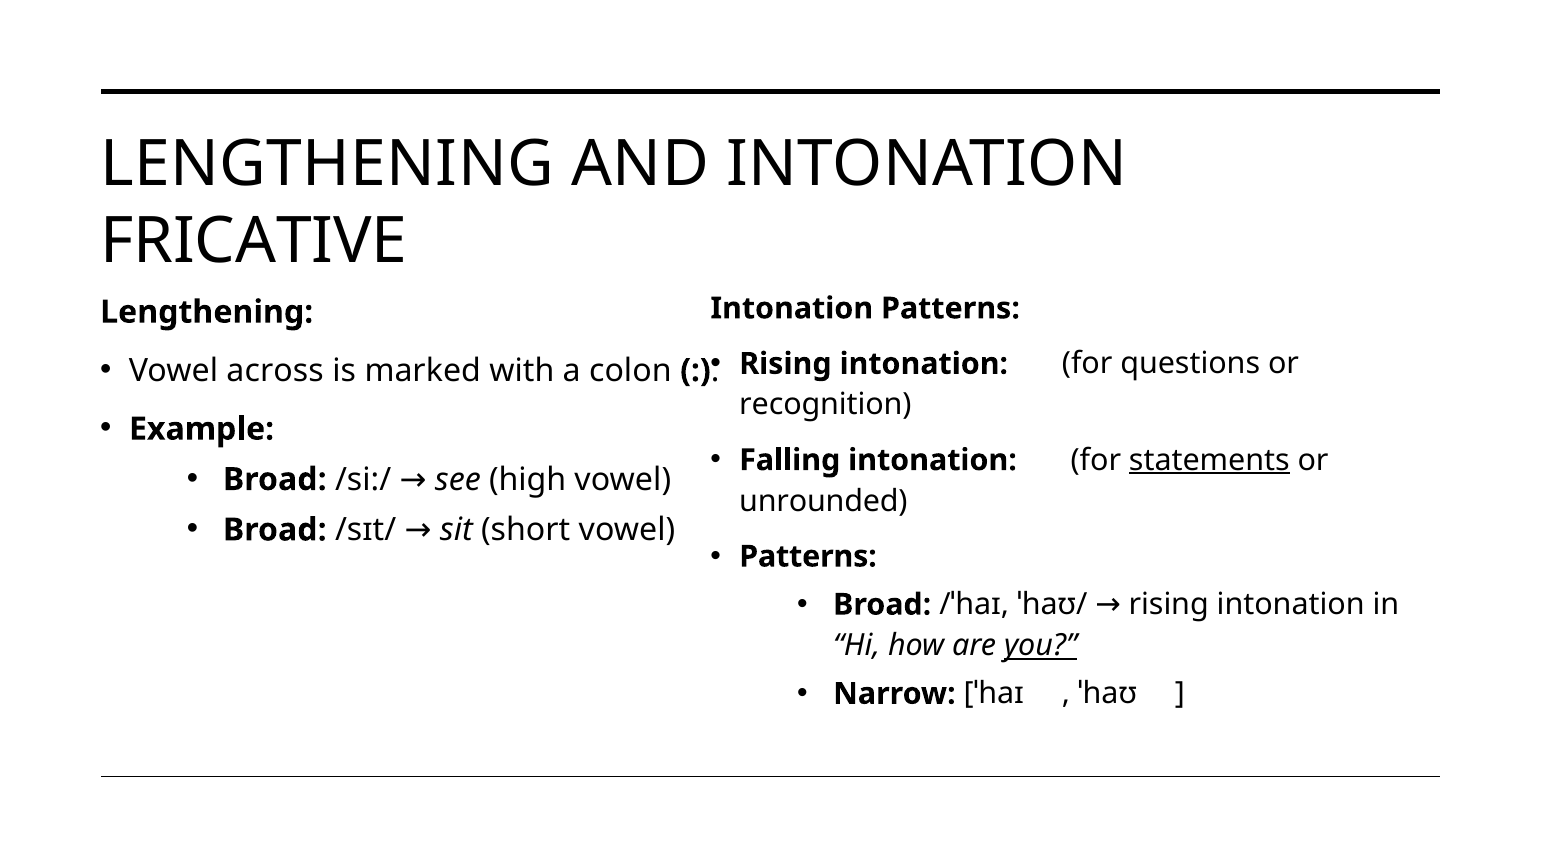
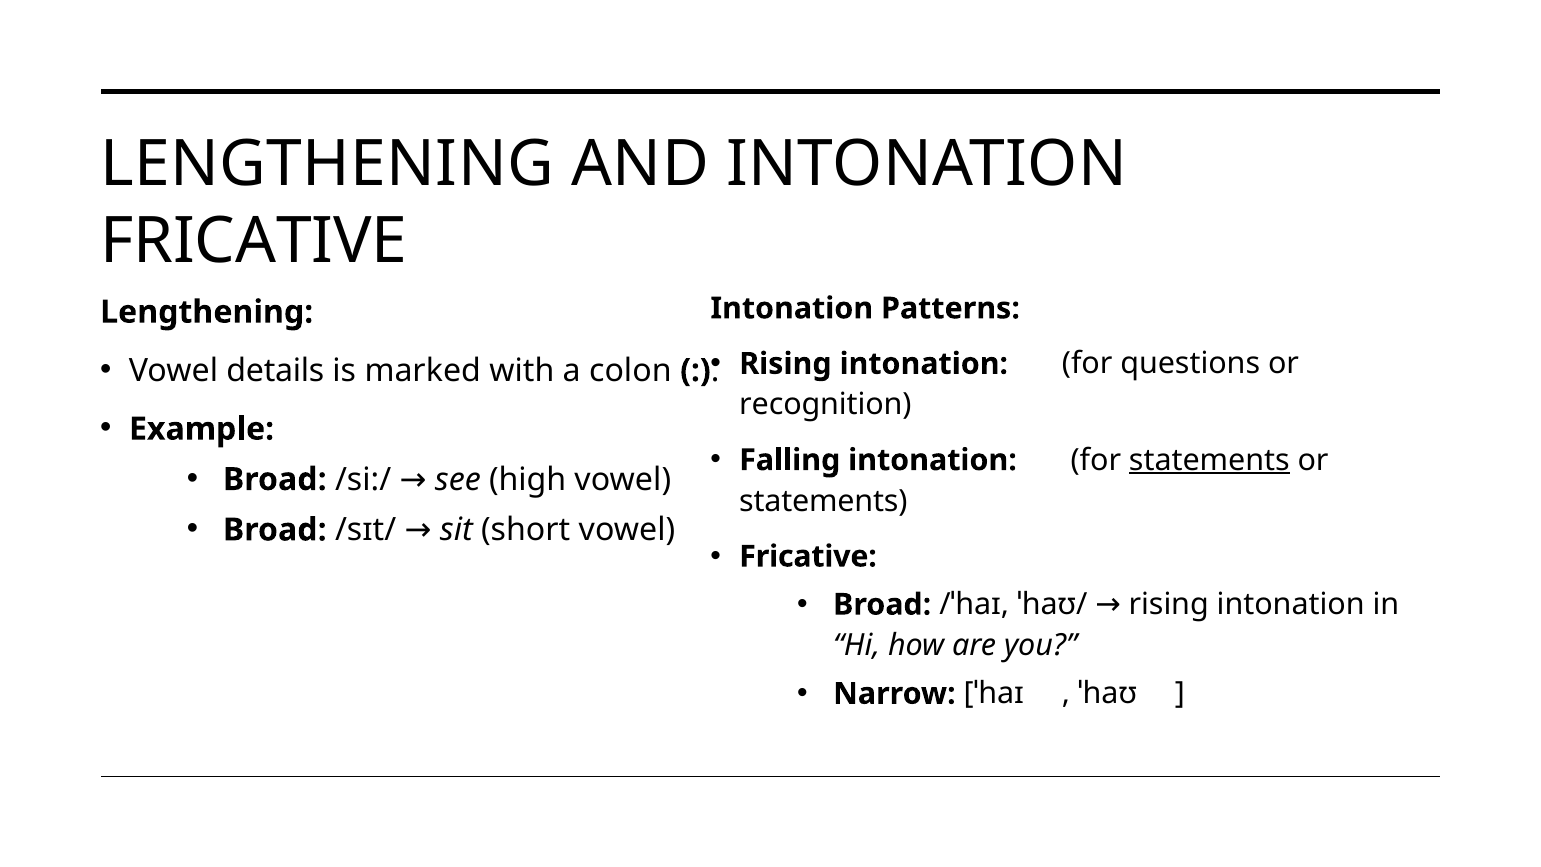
across: across -> details (275, 370)
unrounded: unrounded -> statements (823, 501)
Patterns: Patterns -> Fricative (808, 556)
you underline: present -> none (1041, 645)
